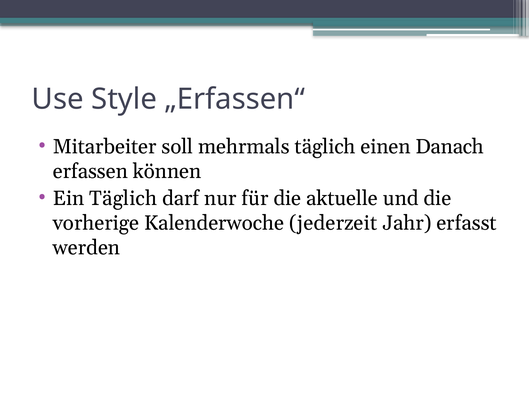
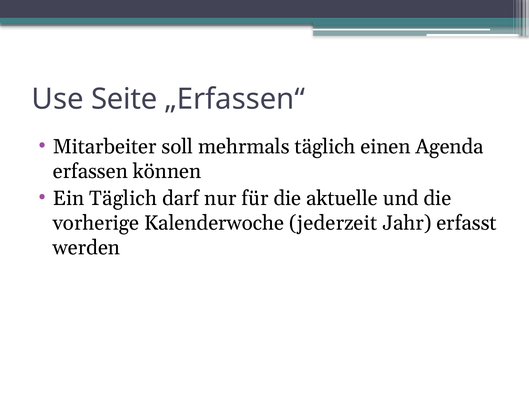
Style: Style -> Seite (124, 99)
Danach: Danach -> Agenda (450, 147)
